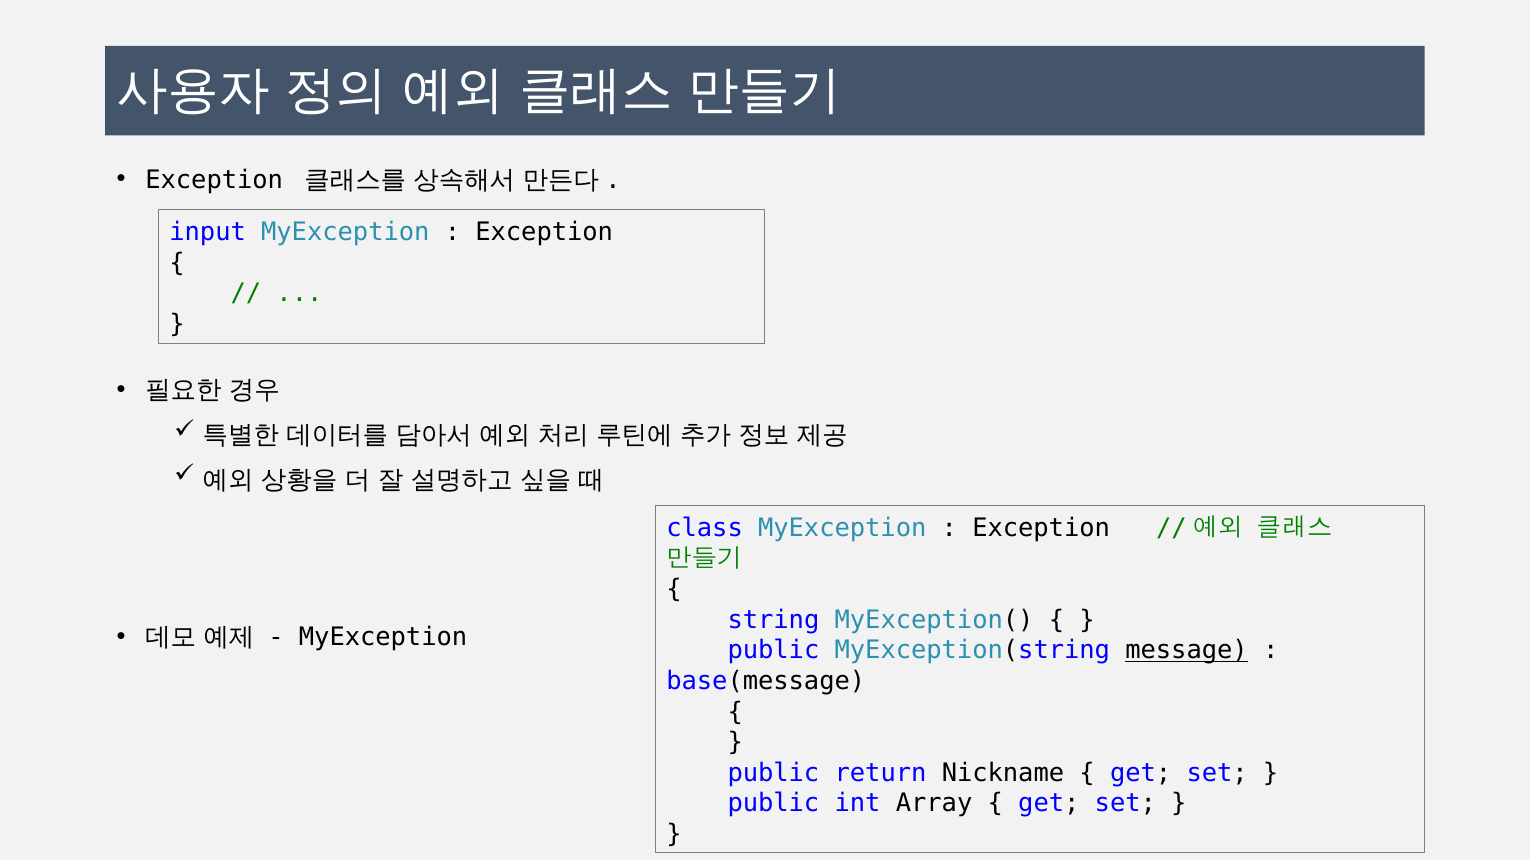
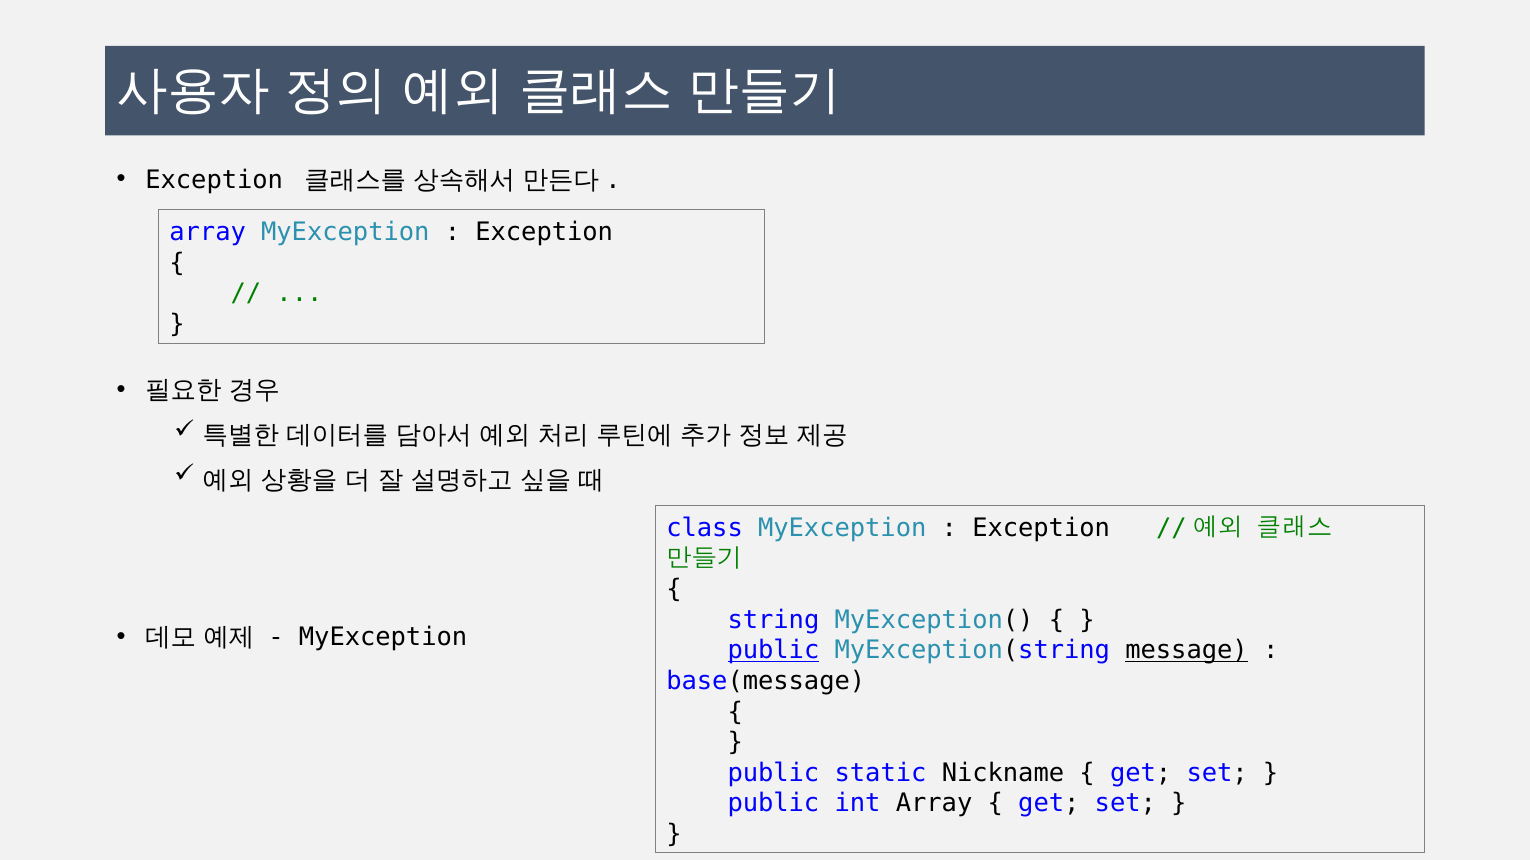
input: input -> array (208, 233)
public underline: none -> present (773, 651)
return: return -> static (881, 773)
